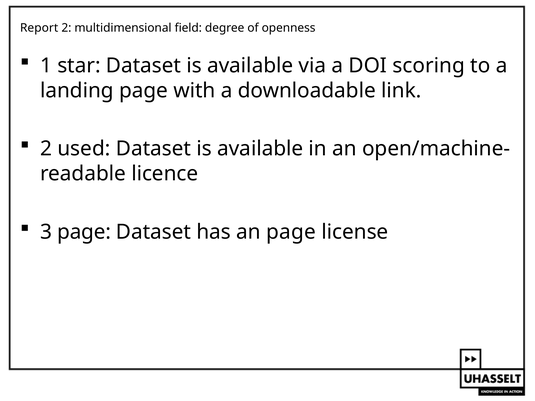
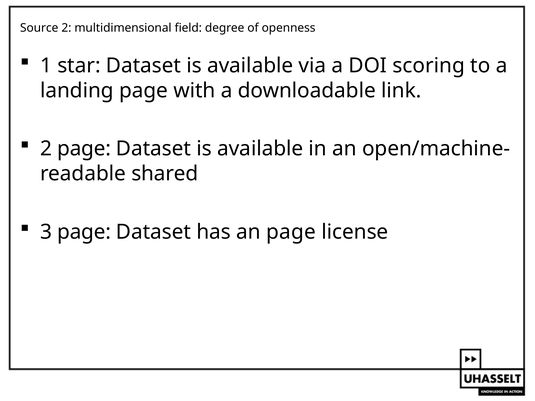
Report: Report -> Source (39, 28)
2 used: used -> page (84, 149)
licence: licence -> shared (165, 174)
